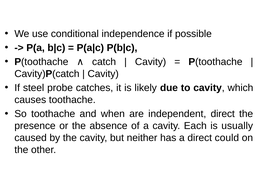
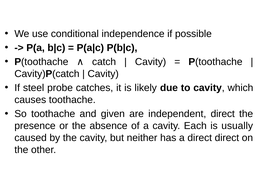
when: when -> given (113, 114)
direct could: could -> direct (227, 138)
